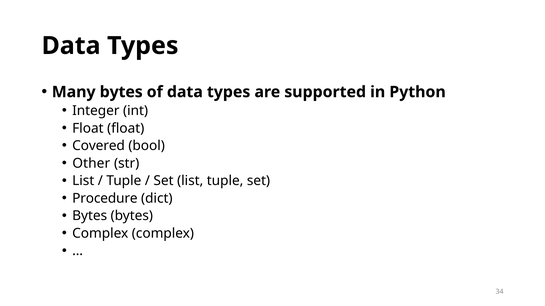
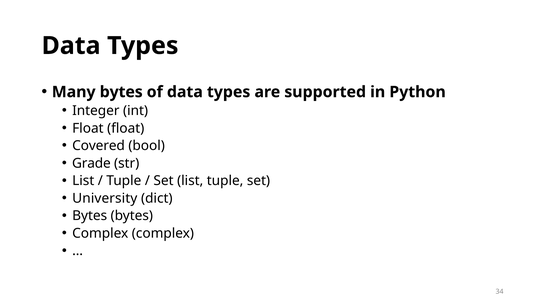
Other: Other -> Grade (91, 164)
Procedure: Procedure -> University (105, 199)
